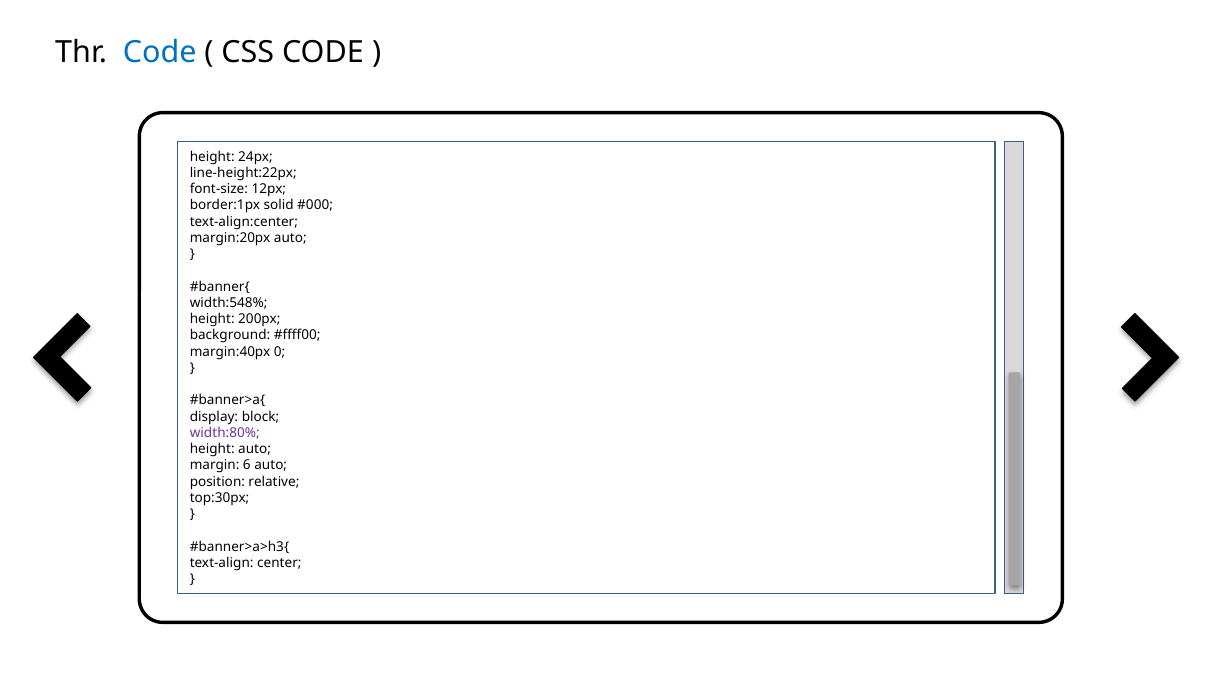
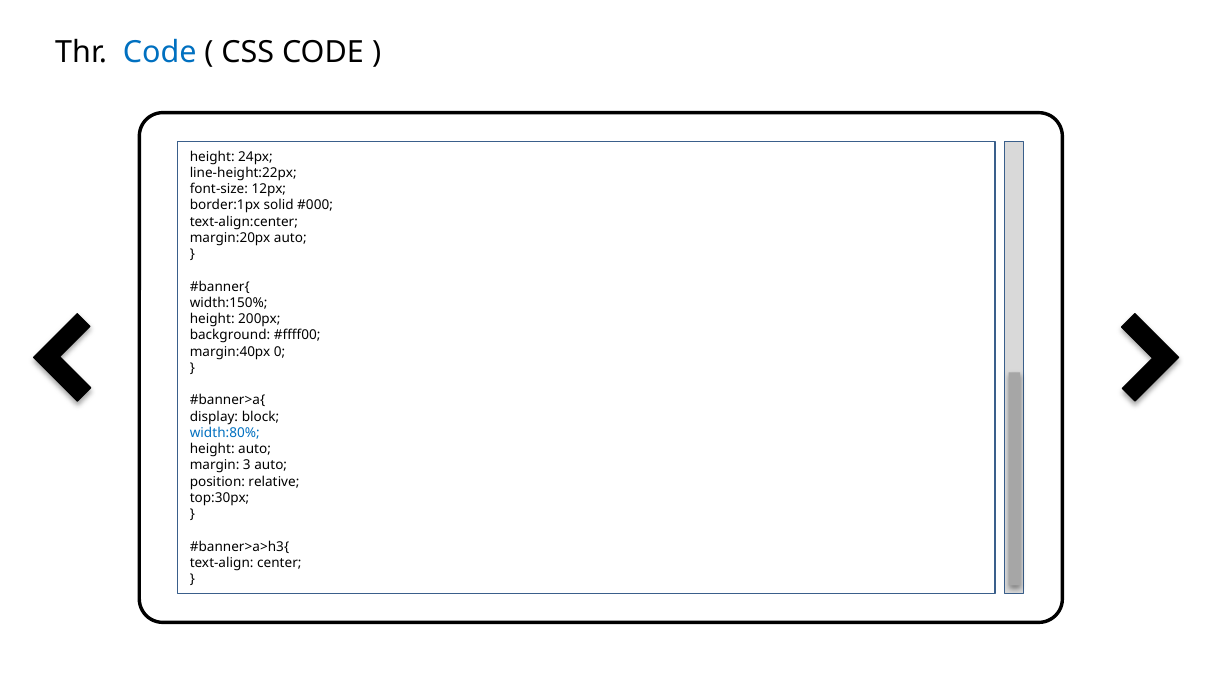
width:548%: width:548% -> width:150% (229, 303)
width:80% colour: purple -> blue (225, 433)
6: 6 -> 3 (247, 465)
